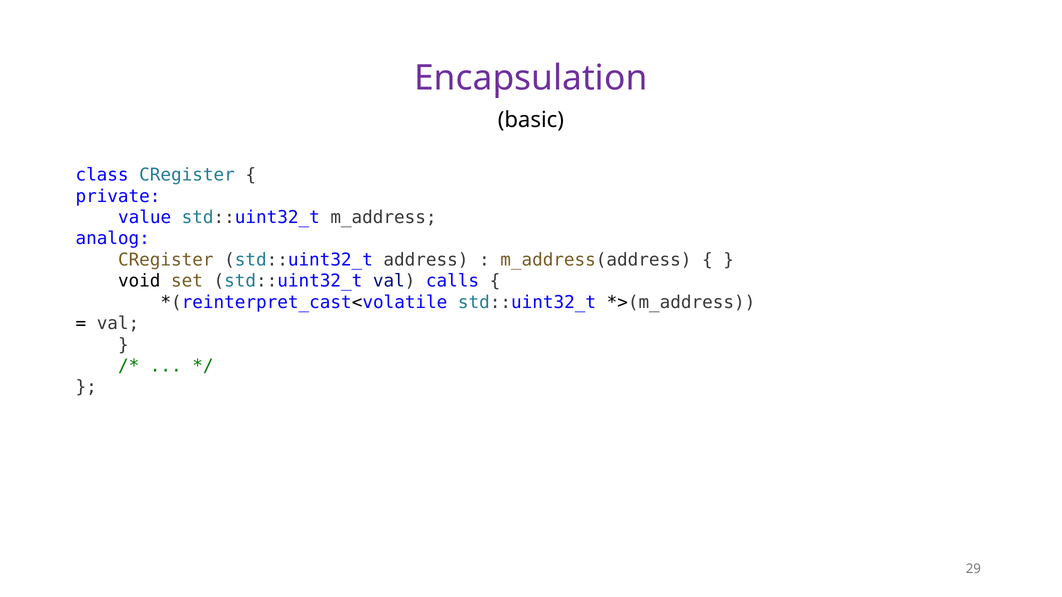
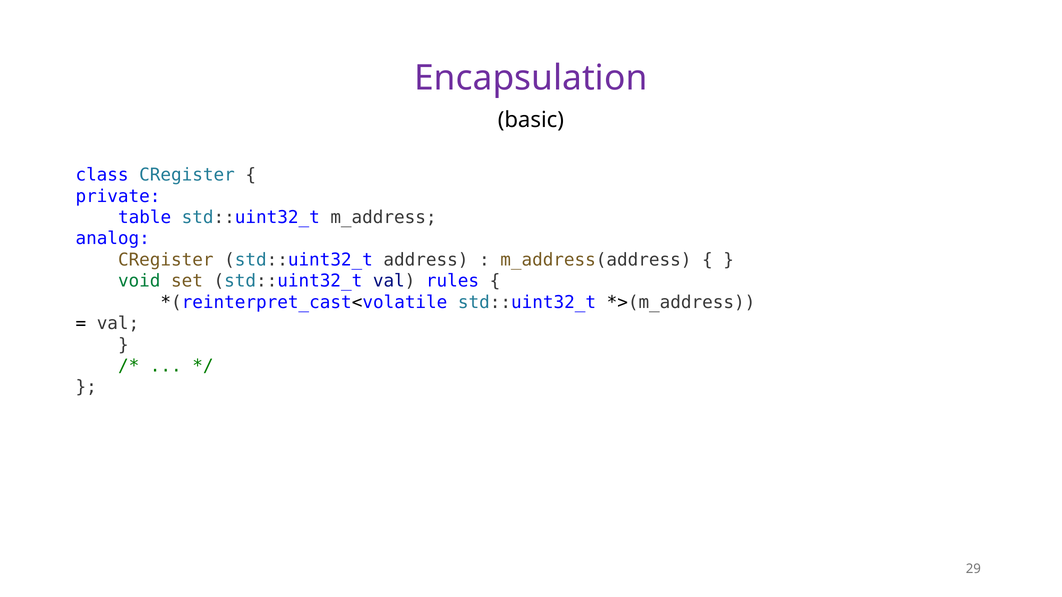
value: value -> table (145, 218)
void colour: black -> green (139, 281)
calls: calls -> rules (453, 281)
